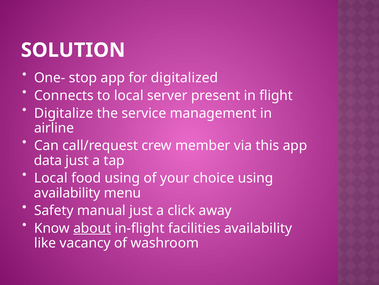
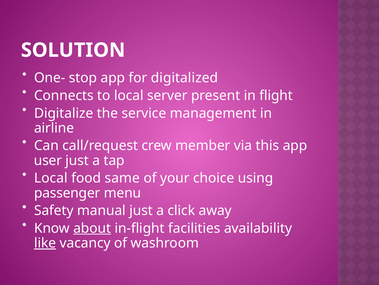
data: data -> user (48, 160)
food using: using -> same (122, 178)
availability: availability -> passenger (67, 192)
like underline: none -> present (45, 242)
